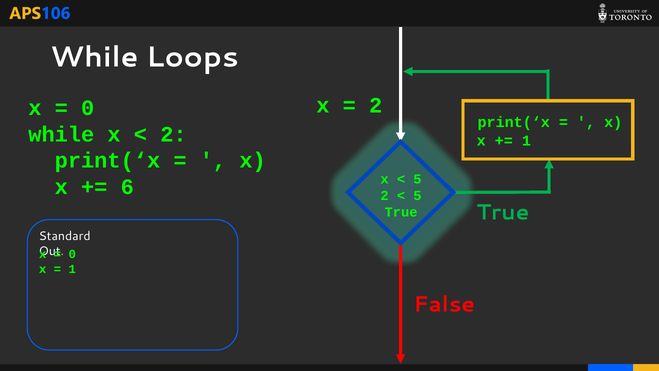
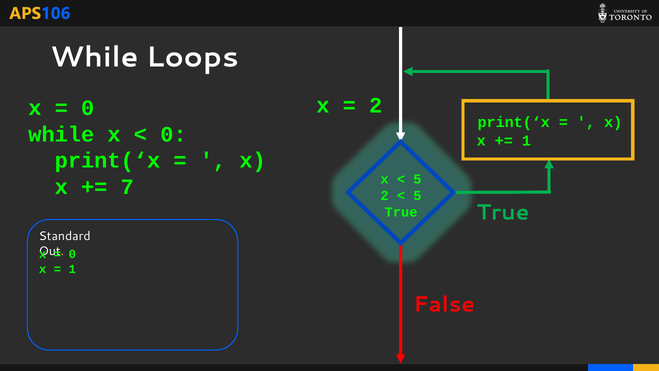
2: 2 -> 0 (173, 134)
6: 6 -> 7 (127, 187)
